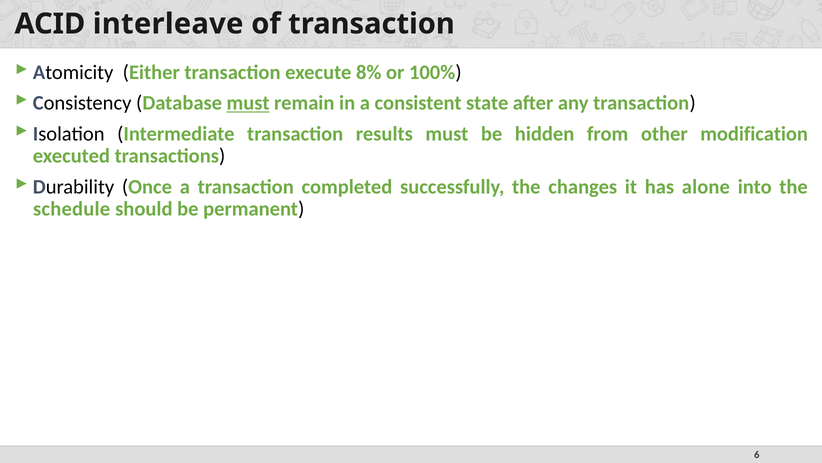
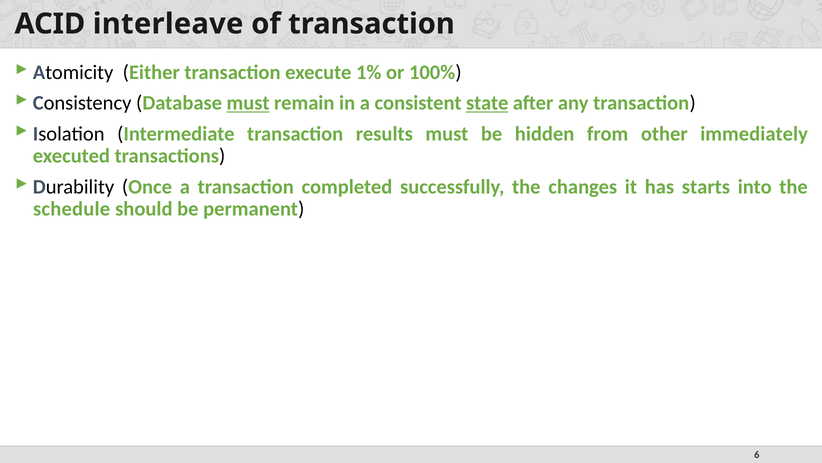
8%: 8% -> 1% (369, 72)
state underline: none -> present (487, 103)
modification: modification -> immediately (754, 134)
alone: alone -> starts (706, 187)
